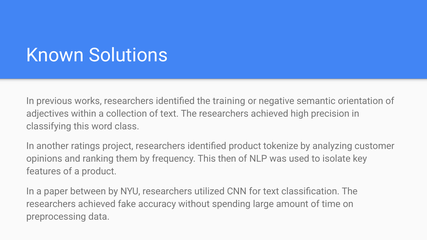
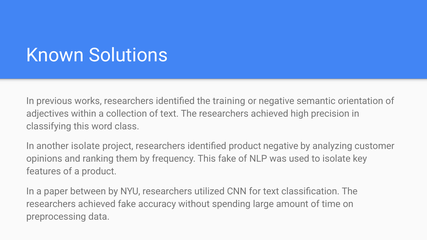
another ratings: ratings -> isolate (85, 146)
product tokenize: tokenize -> negative (281, 146)
This then: then -> fake (227, 159)
